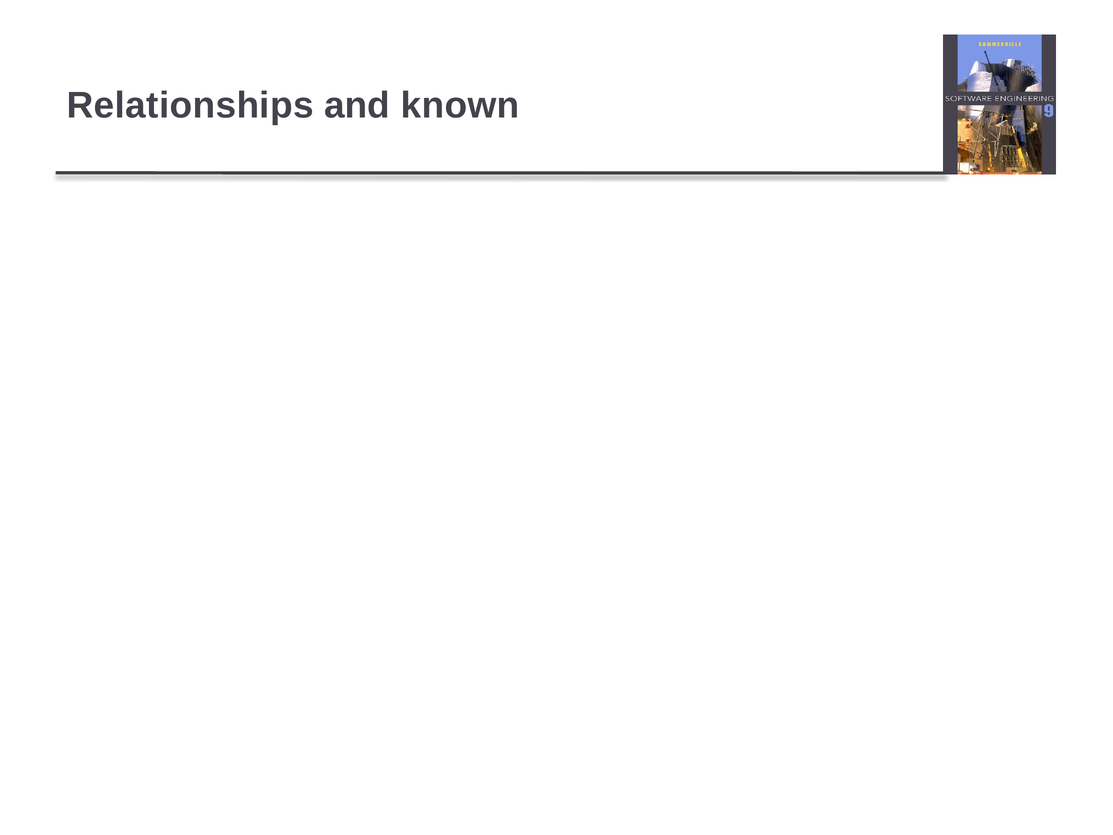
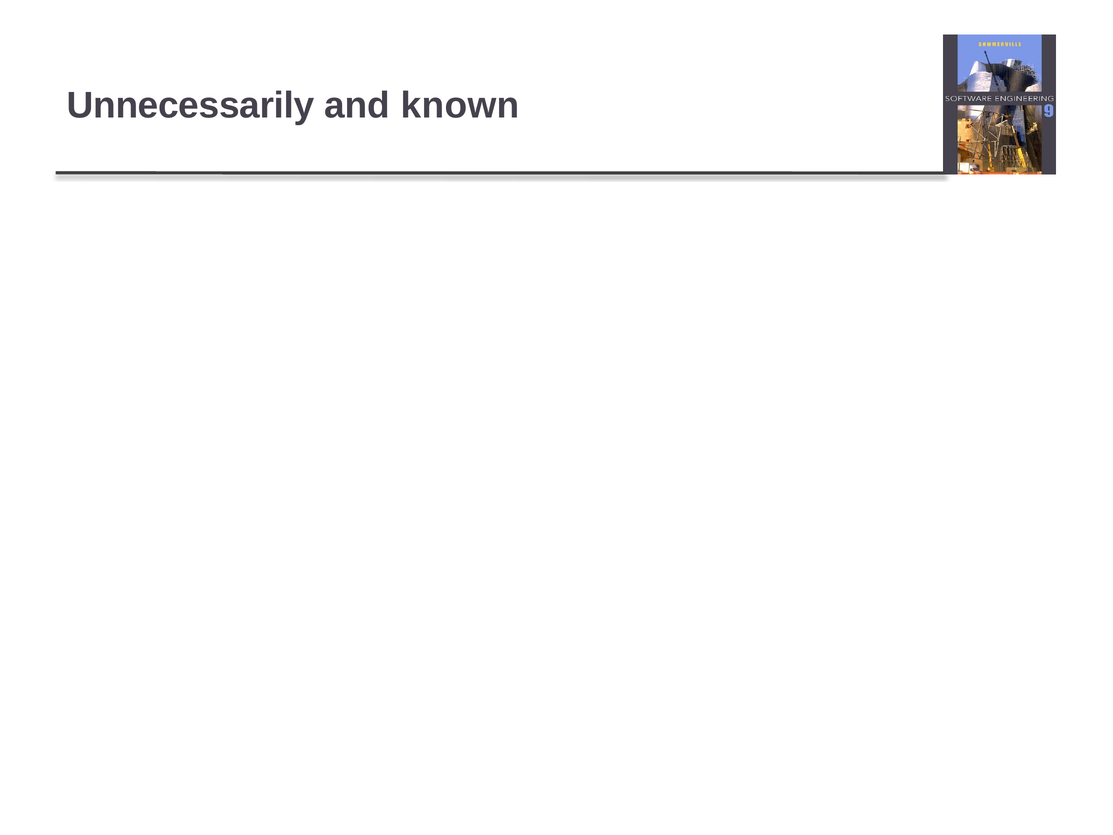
Relationships: Relationships -> Unnecessarily (191, 106)
